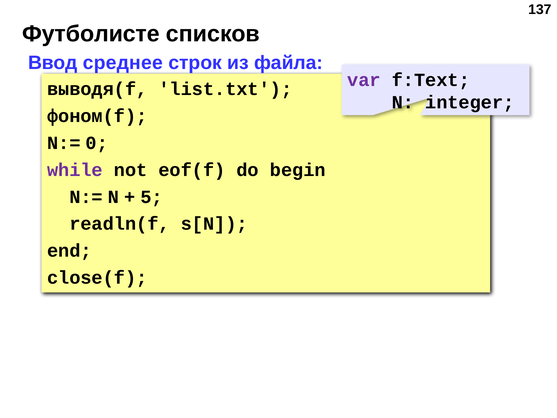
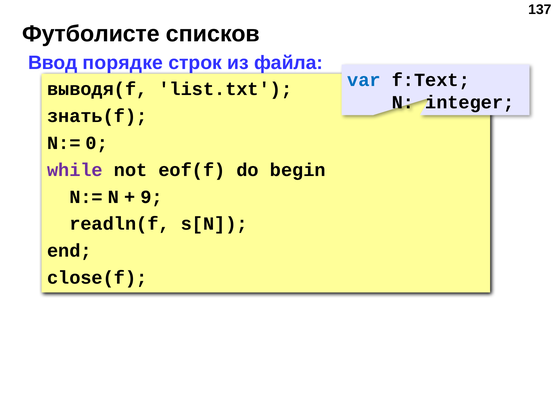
среднее: среднее -> порядке (123, 63)
var colour: purple -> blue (364, 80)
фоном(f: фоном(f -> знать(f (97, 116)
5: 5 -> 9 (152, 197)
